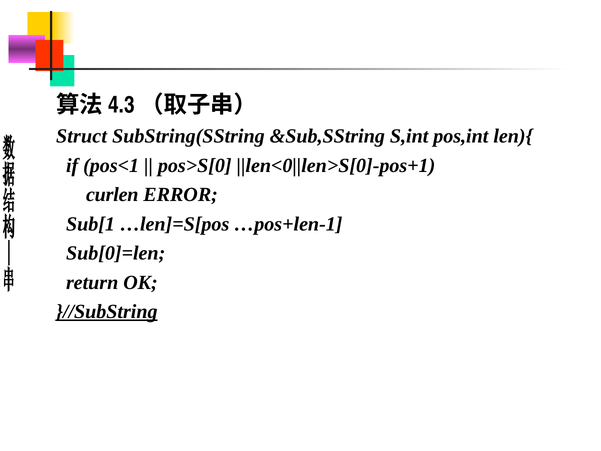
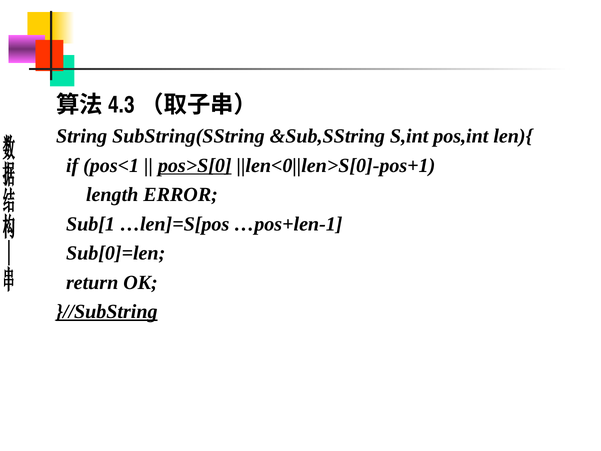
Struct: Struct -> String (82, 136)
pos>S[0 underline: none -> present (195, 165)
curlen: curlen -> length (112, 195)
